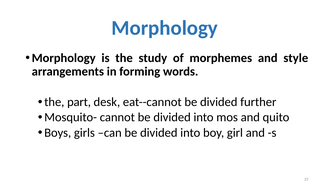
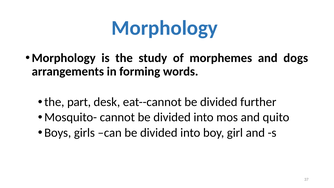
style: style -> dogs (296, 58)
